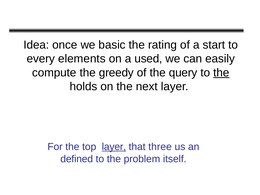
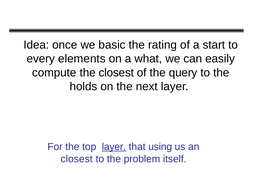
used: used -> what (148, 59)
the greedy: greedy -> closest (116, 73)
the underline: present -> none (221, 73)
three: three -> using (160, 147)
defined: defined -> closest (77, 159)
